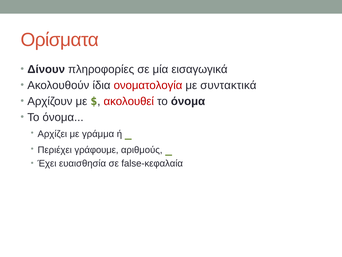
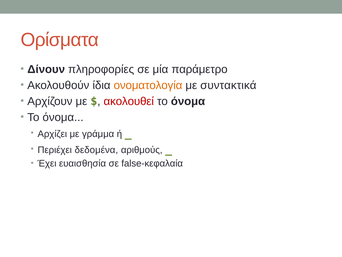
εισαγωγικά: εισαγωγικά -> παράμετρο (200, 69)
ονοματολογία colour: red -> orange (148, 85)
γράφουμε: γράφουμε -> δεδομένα (96, 150)
